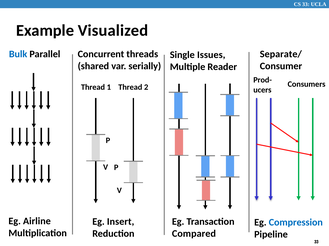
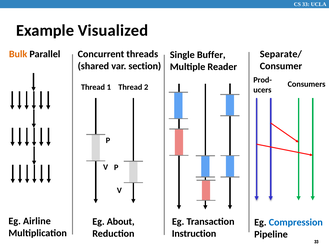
Bulk colour: blue -> orange (18, 54)
Issues: Issues -> Buffer (211, 55)
serially: serially -> section (145, 66)
Insert: Insert -> About (121, 222)
Compared: Compared -> Instruction (194, 234)
